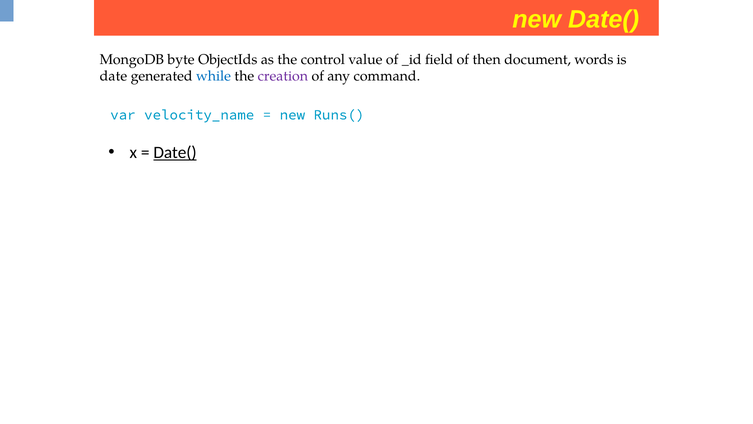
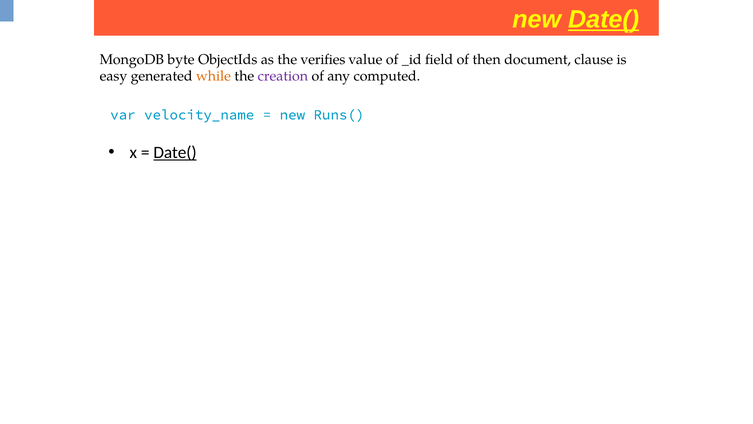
Date( underline: none -> present (604, 20)
control: control -> verifies (323, 59)
words: words -> clause (594, 59)
date: date -> easy (113, 76)
while colour: blue -> orange (213, 76)
command: command -> computed (387, 76)
